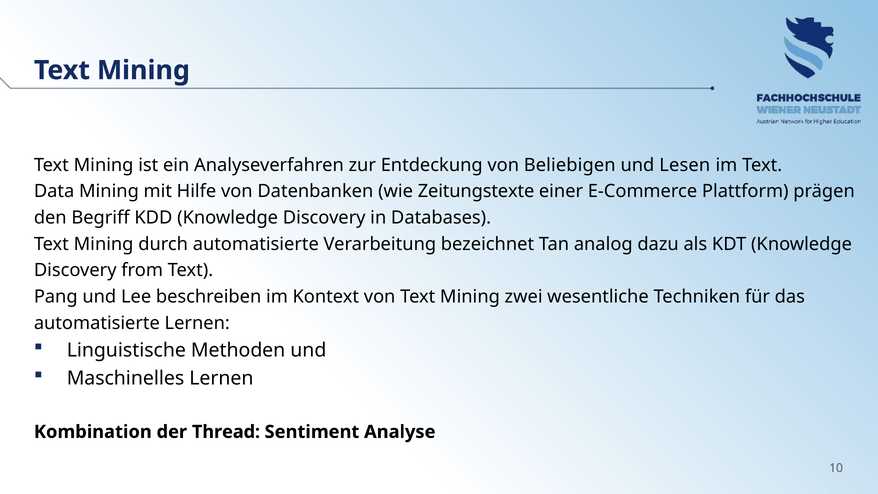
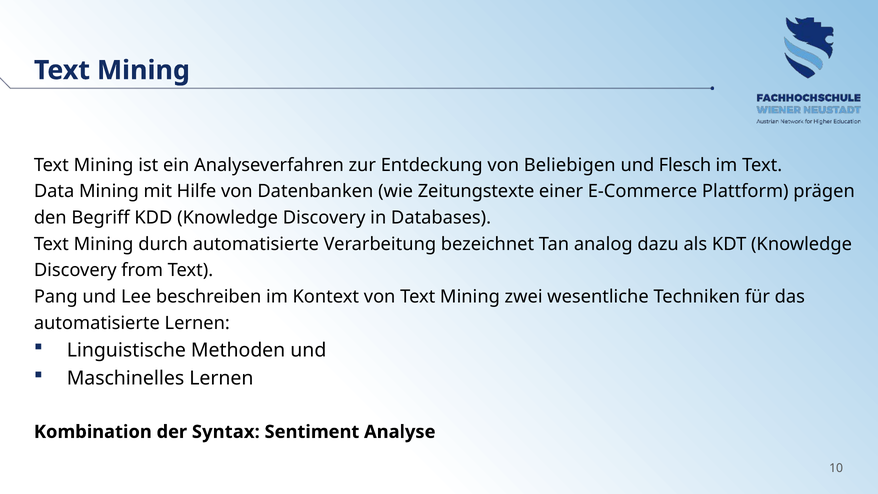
Lesen: Lesen -> Flesch (685, 165)
Thread: Thread -> Syntax (226, 432)
